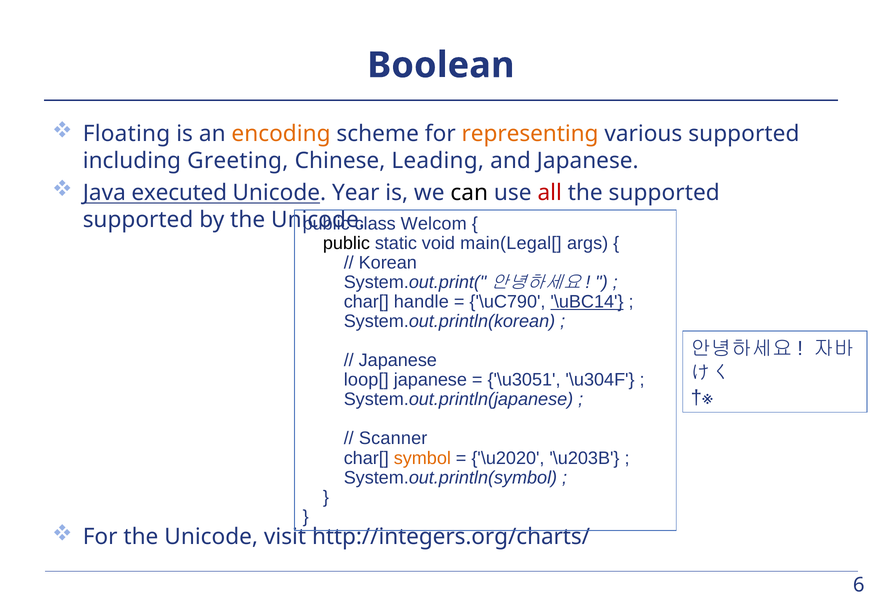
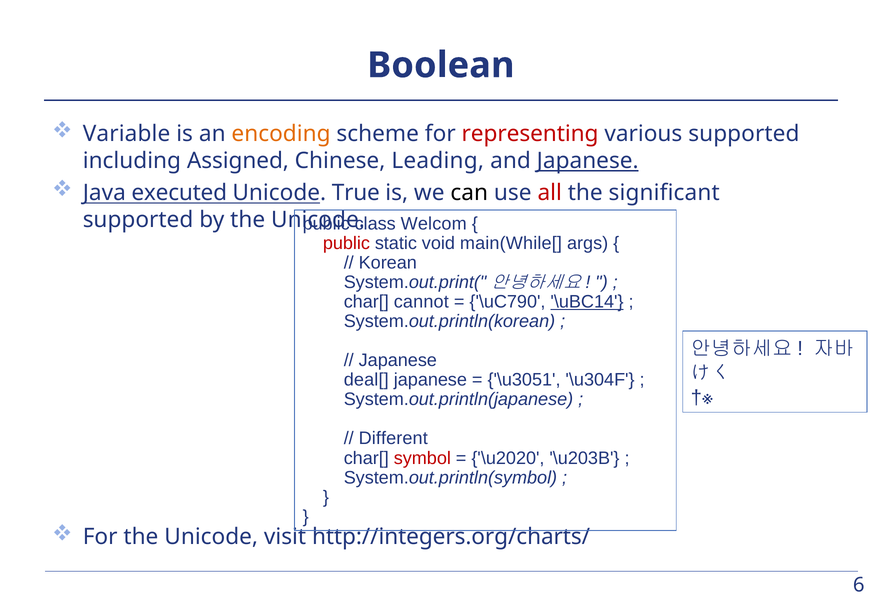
Floating: Floating -> Variable (127, 134)
representing colour: orange -> red (530, 134)
Greeting: Greeting -> Assigned (238, 161)
Japanese underline: none -> present (588, 161)
Year: Year -> True (356, 193)
the supported: supported -> significant (664, 193)
public colour: black -> red (346, 243)
main(Legal[: main(Legal[ -> main(While[ (511, 243)
handle: handle -> cannot (421, 302)
loop[: loop[ -> deal[ (366, 380)
Scanner: Scanner -> Different (393, 438)
symbol colour: orange -> red (422, 458)
